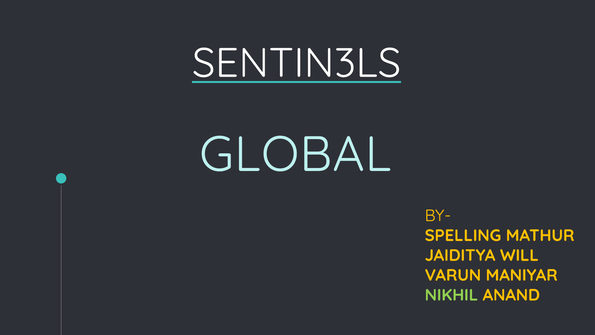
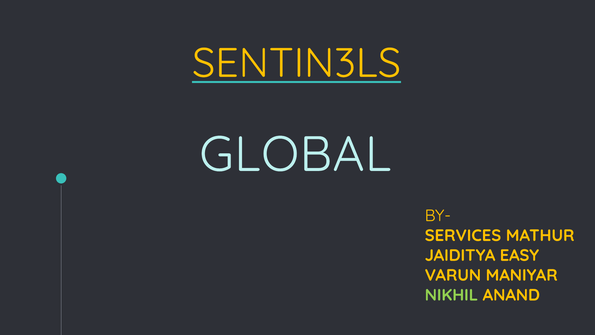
SENTIN3LS colour: white -> yellow (297, 63)
SPELLING: SPELLING -> SERVICES (463, 235)
WILL: WILL -> EASY (519, 255)
